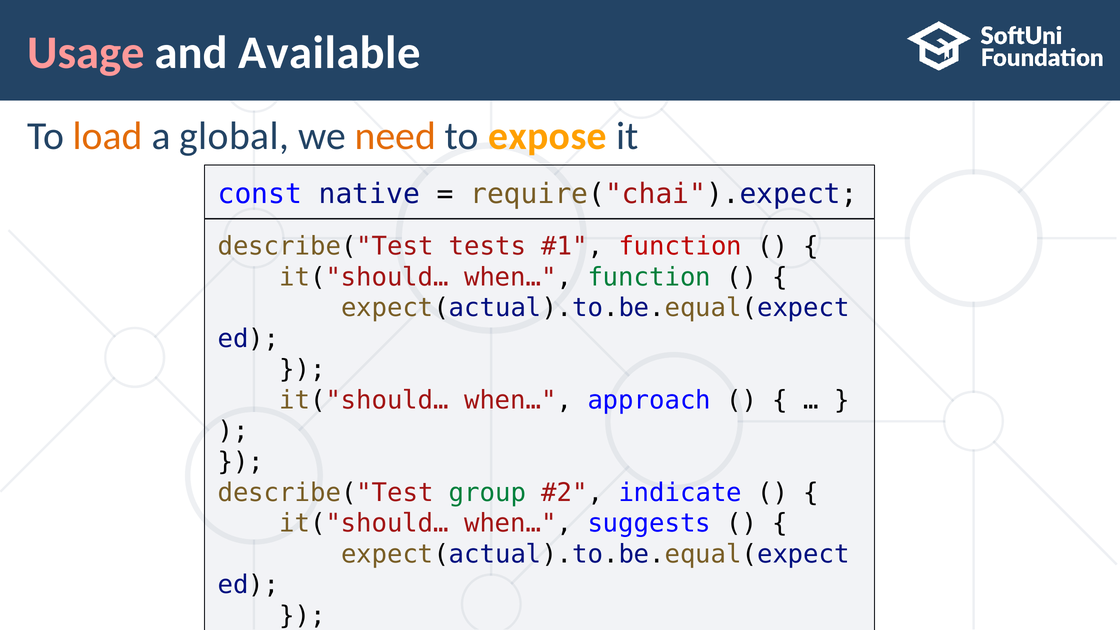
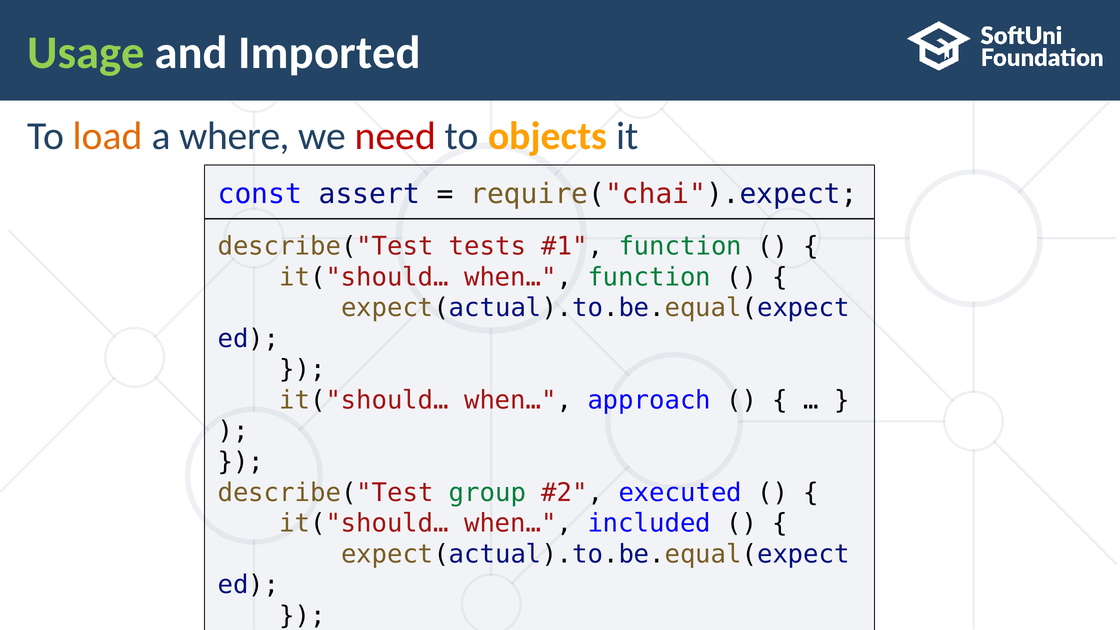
Usage colour: pink -> light green (86, 53)
Available: Available -> Imported (330, 53)
global: global -> where (235, 136)
need colour: orange -> red (395, 136)
expose: expose -> objects (548, 136)
native: native -> assert (369, 194)
function colour: red -> green (680, 246)
indicate: indicate -> executed (680, 493)
suggests: suggests -> included (649, 523)
